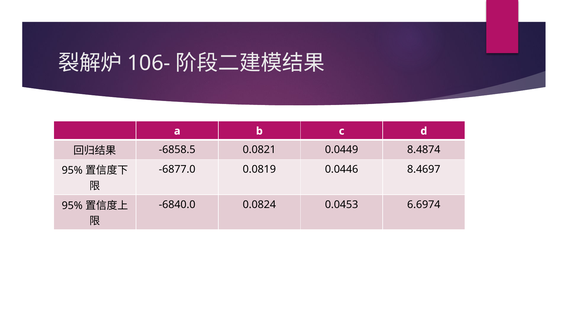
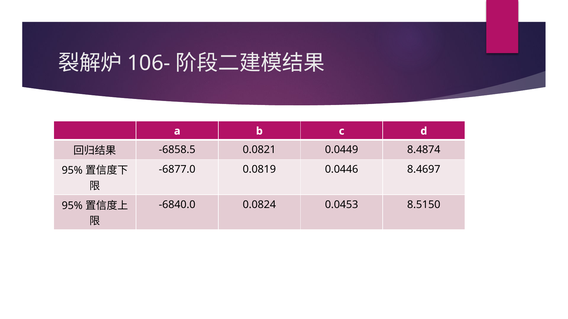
6.6974: 6.6974 -> 8.5150 (424, 205)
